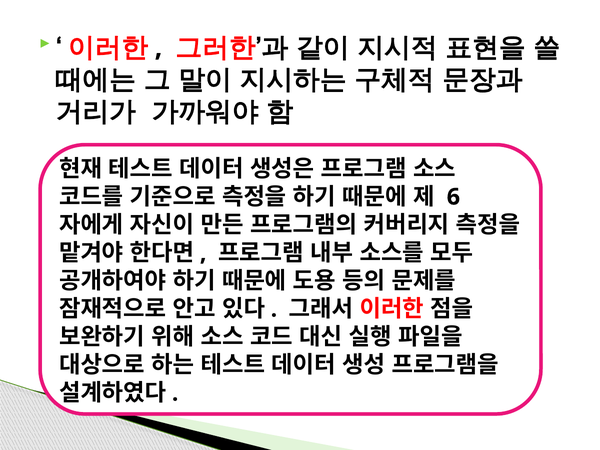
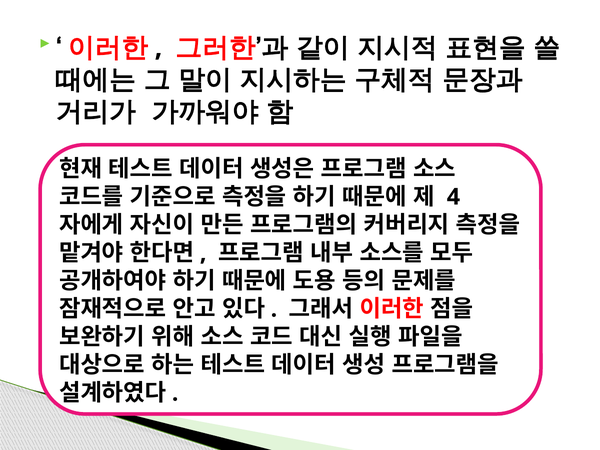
6: 6 -> 4 (453, 197)
